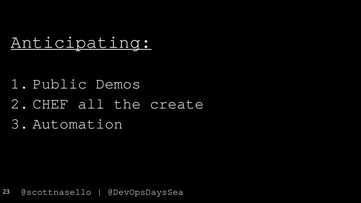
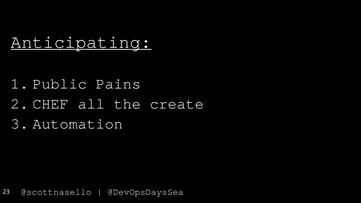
Demos: Demos -> Pains (118, 84)
